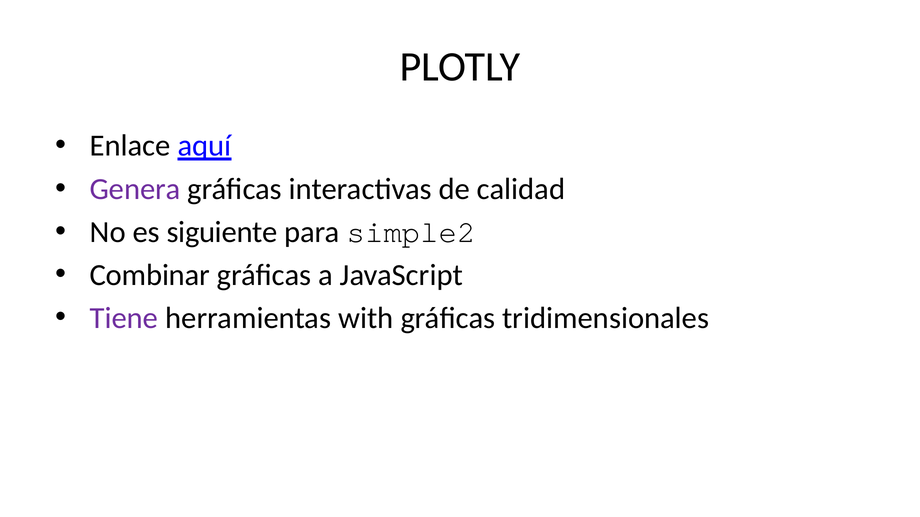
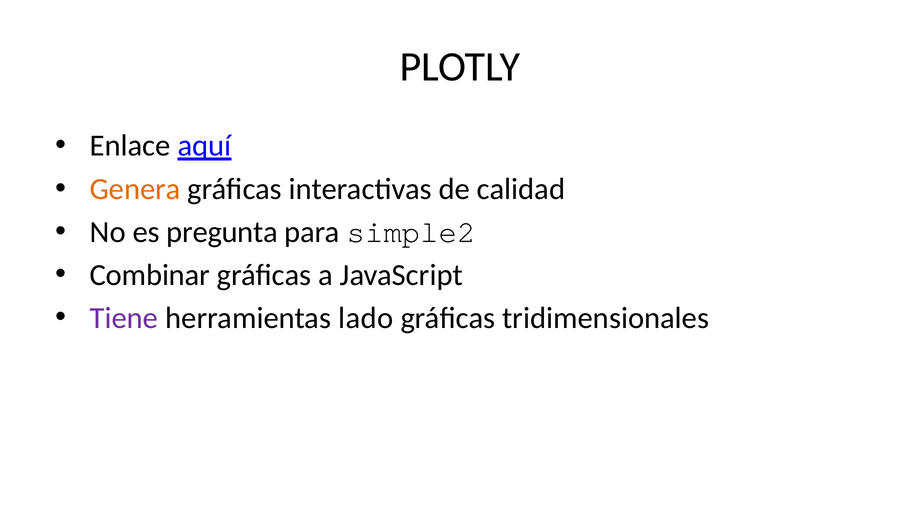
Genera colour: purple -> orange (135, 189)
siguiente: siguiente -> pregunta (222, 232)
with: with -> lado (366, 318)
